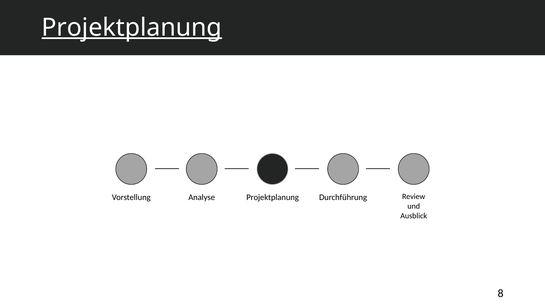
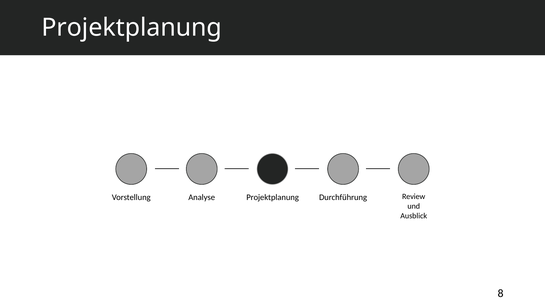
Projektplanung underline: present -> none (132, 27)
